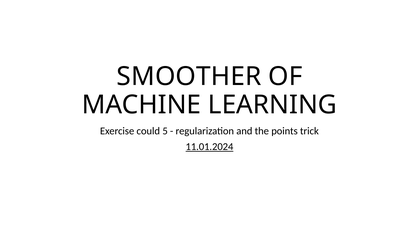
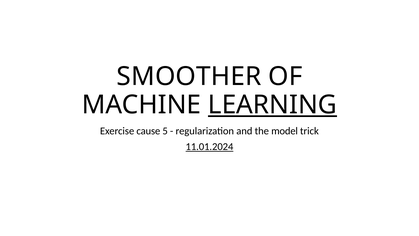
LEARNING underline: none -> present (273, 105)
could: could -> cause (148, 131)
points: points -> model (285, 131)
